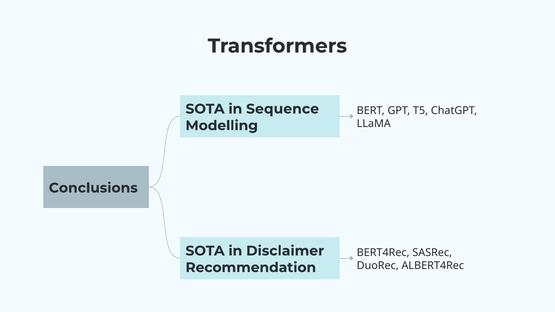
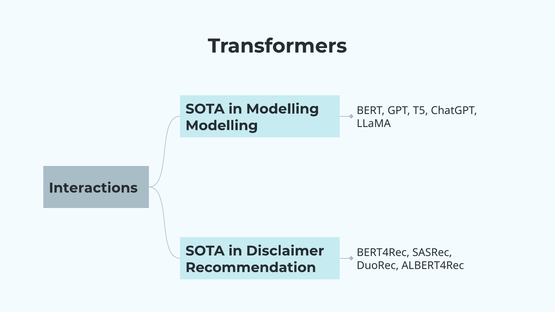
in Sequence: Sequence -> Modelling (283, 109)
Conclusions: Conclusions -> Interactions (93, 188)
